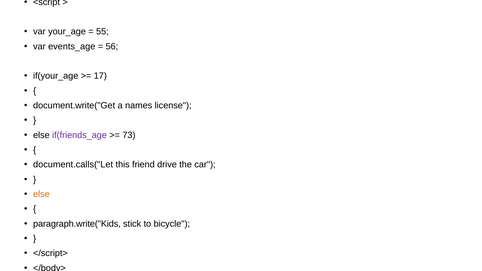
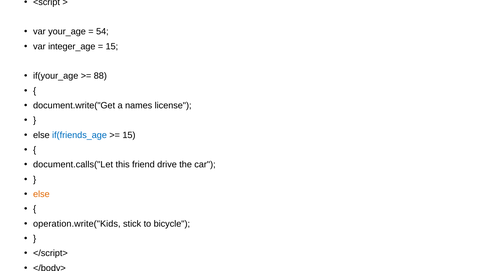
55: 55 -> 54 (102, 32)
events_age: events_age -> integer_age (72, 46)
56: 56 -> 15 (112, 46)
17: 17 -> 88 (100, 76)
if(friends_age colour: purple -> blue (80, 135)
73: 73 -> 15 (129, 135)
paragraph.write("Kids: paragraph.write("Kids -> operation.write("Kids (77, 224)
